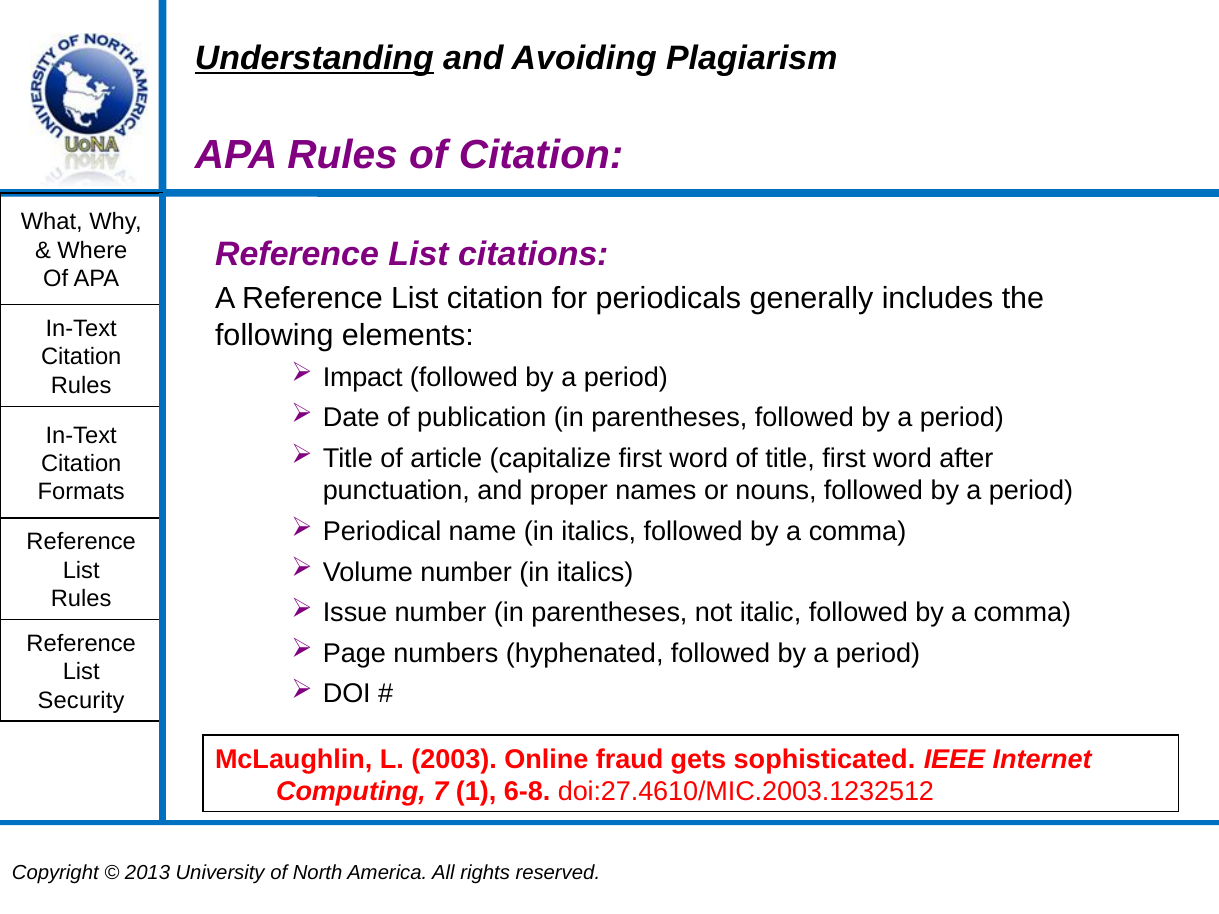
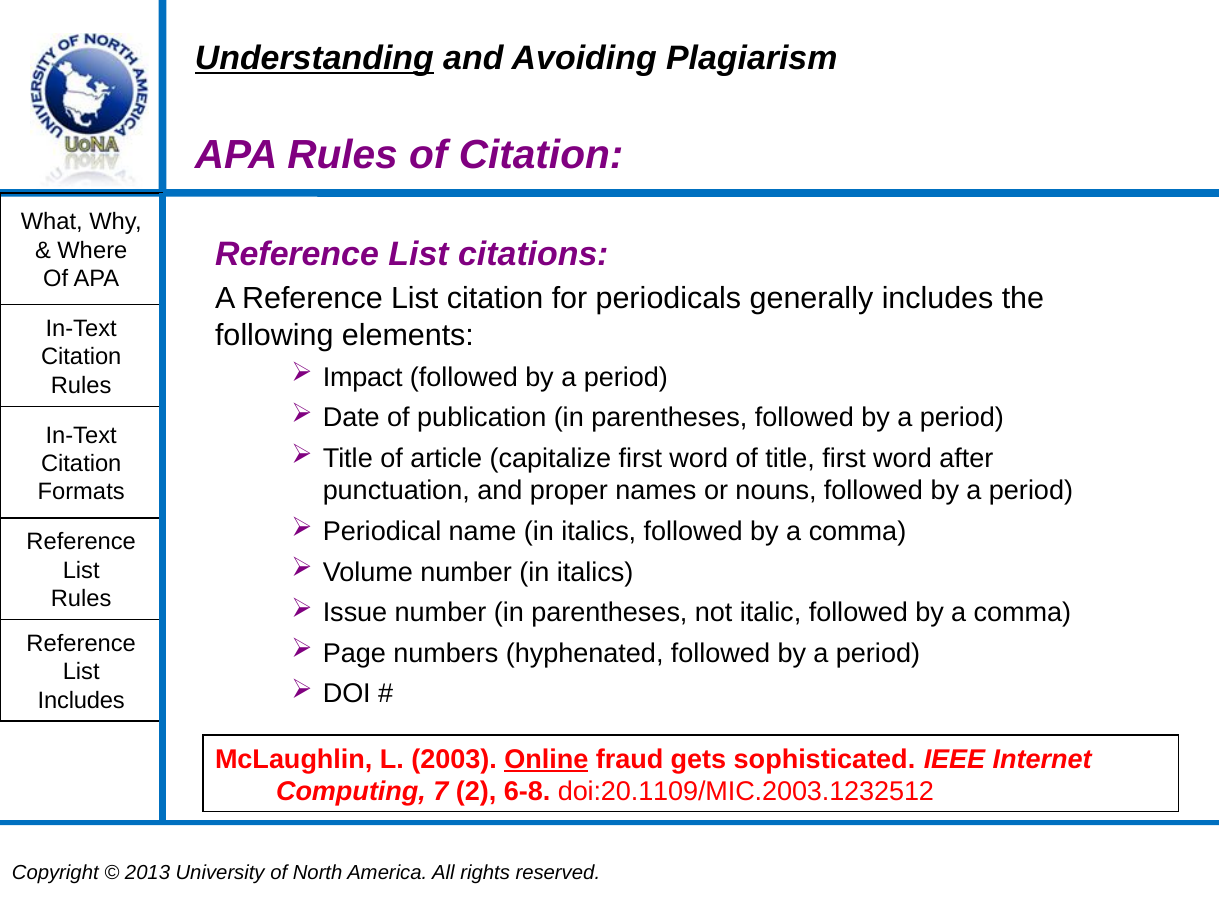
Security: Security -> Includes (81, 701)
Online underline: none -> present (546, 759)
1: 1 -> 2 (476, 792)
doi:27.4610/MIC.2003.1232512: doi:27.4610/MIC.2003.1232512 -> doi:20.1109/MIC.2003.1232512 (746, 792)
